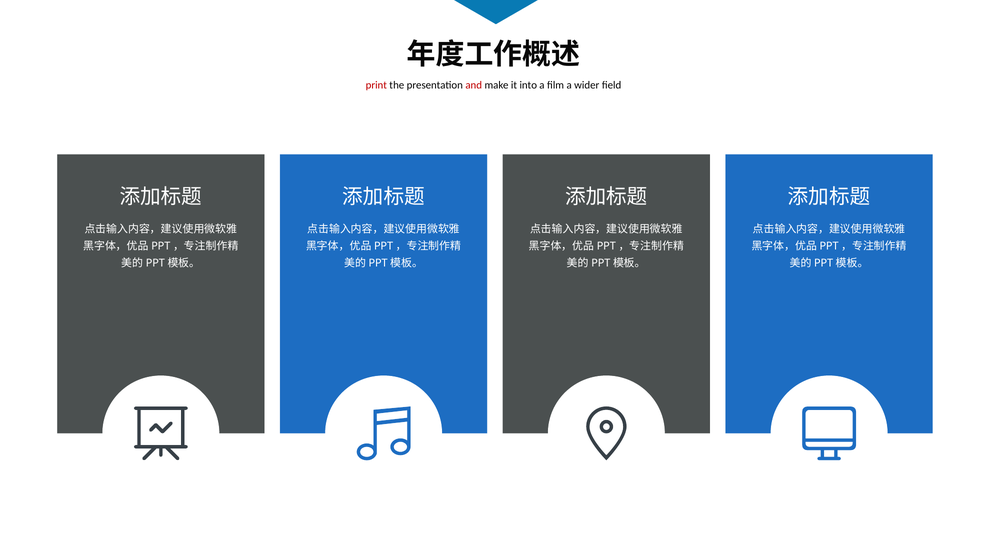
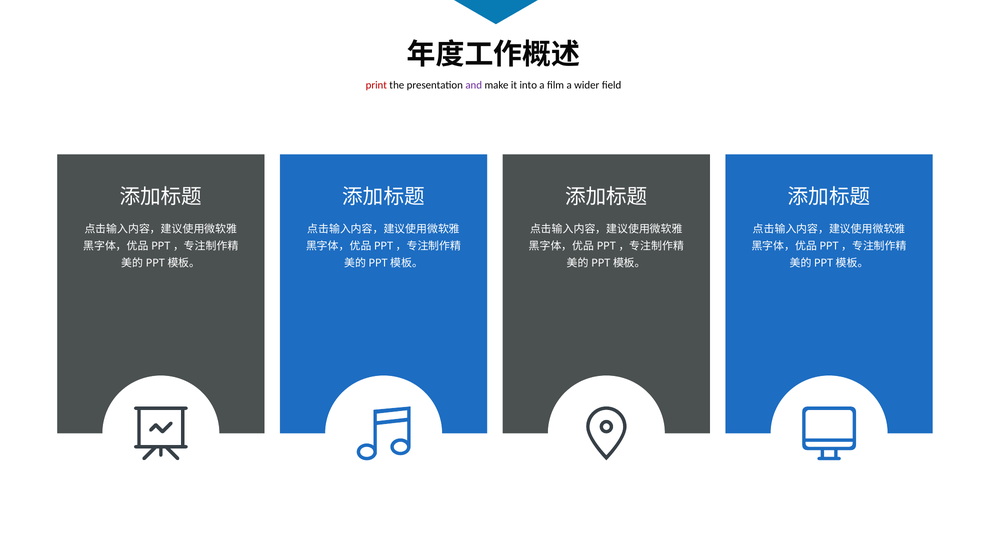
and colour: red -> purple (474, 85)
